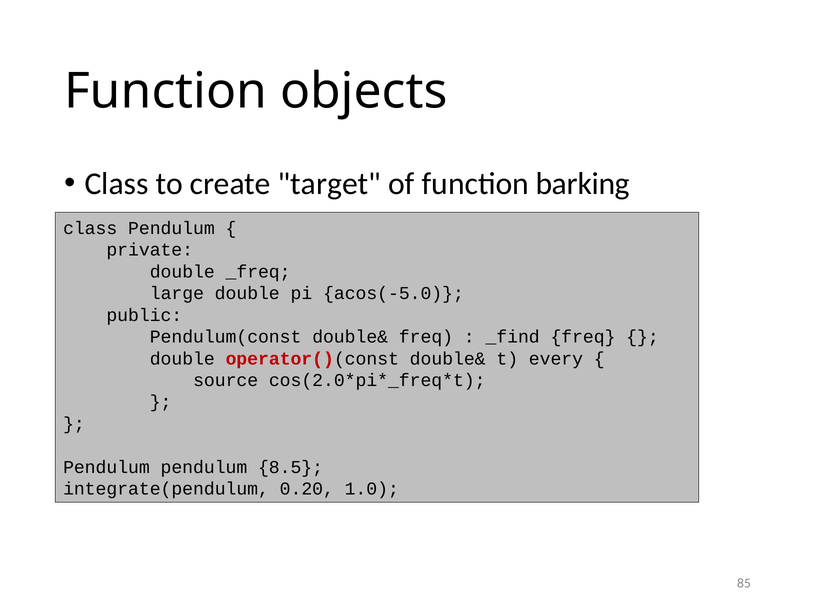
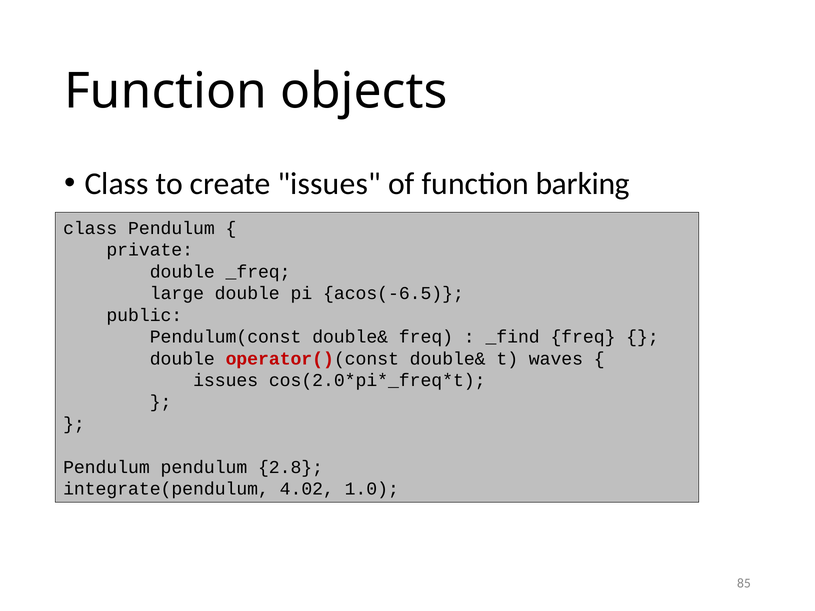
create target: target -> issues (329, 184)
acos(-5.0: acos(-5.0 -> acos(-6.5 (393, 294)
every: every -> waves (556, 359)
source: source -> issues (226, 380)
8.5: 8.5 -> 2.8 (291, 467)
0.20: 0.20 -> 4.02 (307, 489)
